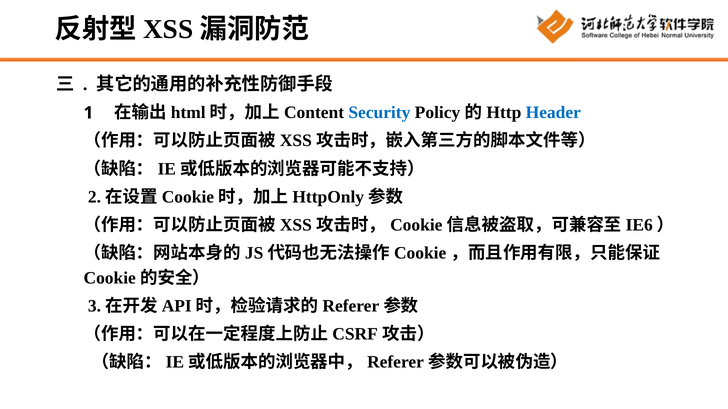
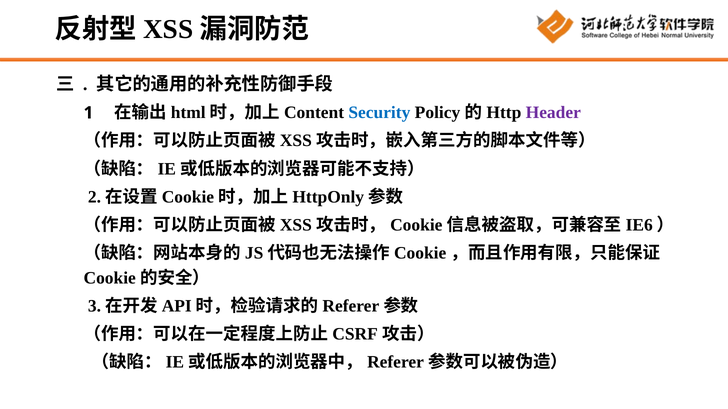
Header colour: blue -> purple (553, 113)
